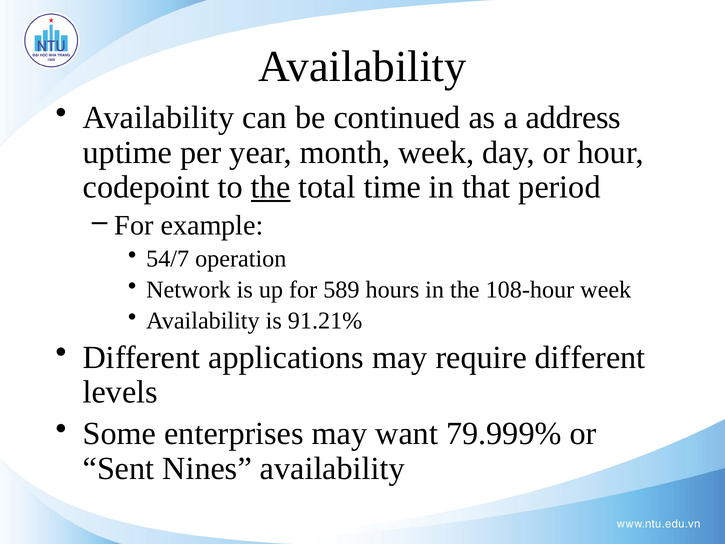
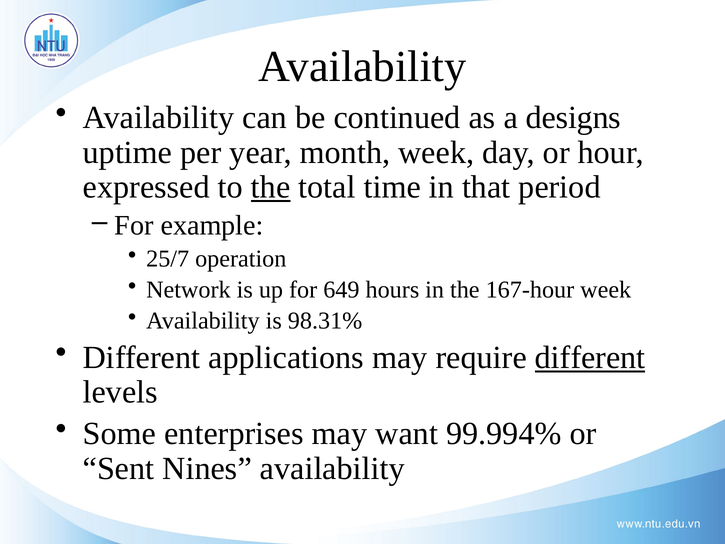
address: address -> designs (573, 118)
codepoint: codepoint -> expressed (146, 187)
54/7: 54/7 -> 25/7 (168, 259)
589: 589 -> 649 (341, 290)
108-hour: 108-hour -> 167-hour (530, 290)
91.21%: 91.21% -> 98.31% (325, 320)
different underline: none -> present (590, 357)
79.999%: 79.999% -> 99.994% (504, 433)
